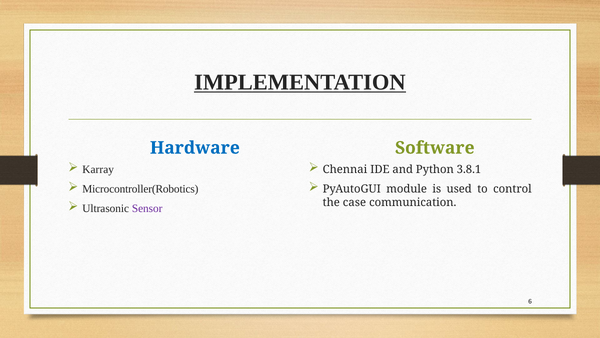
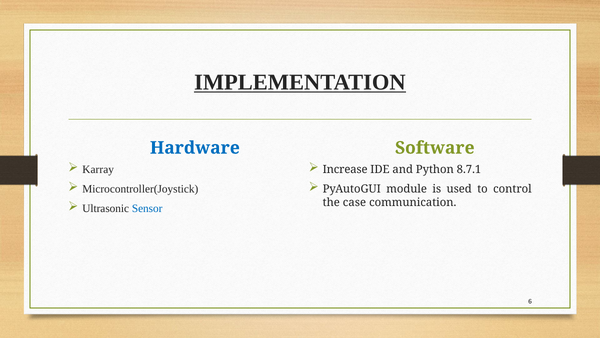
Chennai: Chennai -> Increase (345, 169)
3.8.1: 3.8.1 -> 8.7.1 (469, 169)
Microcontroller(Robotics: Microcontroller(Robotics -> Microcontroller(Joystick (140, 189)
Sensor colour: purple -> blue (147, 208)
